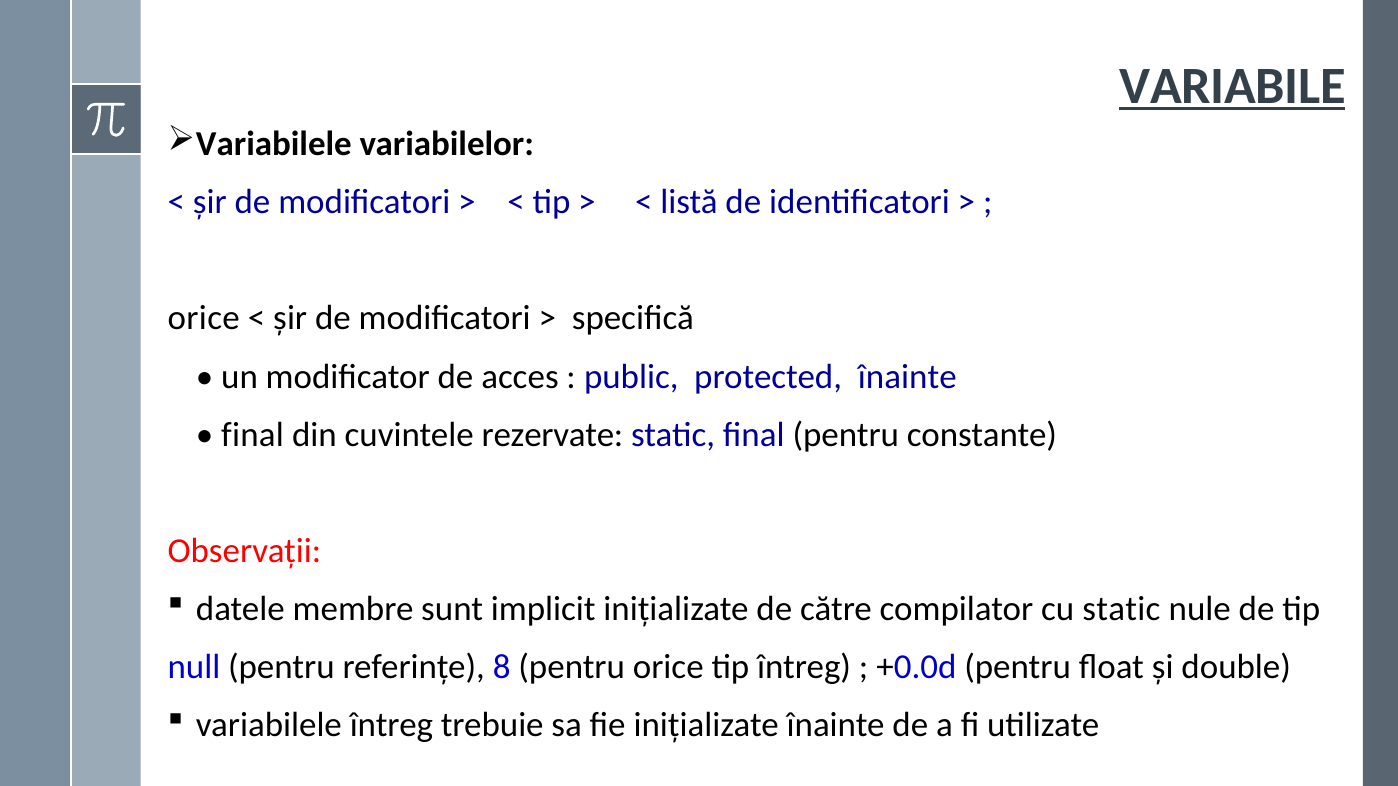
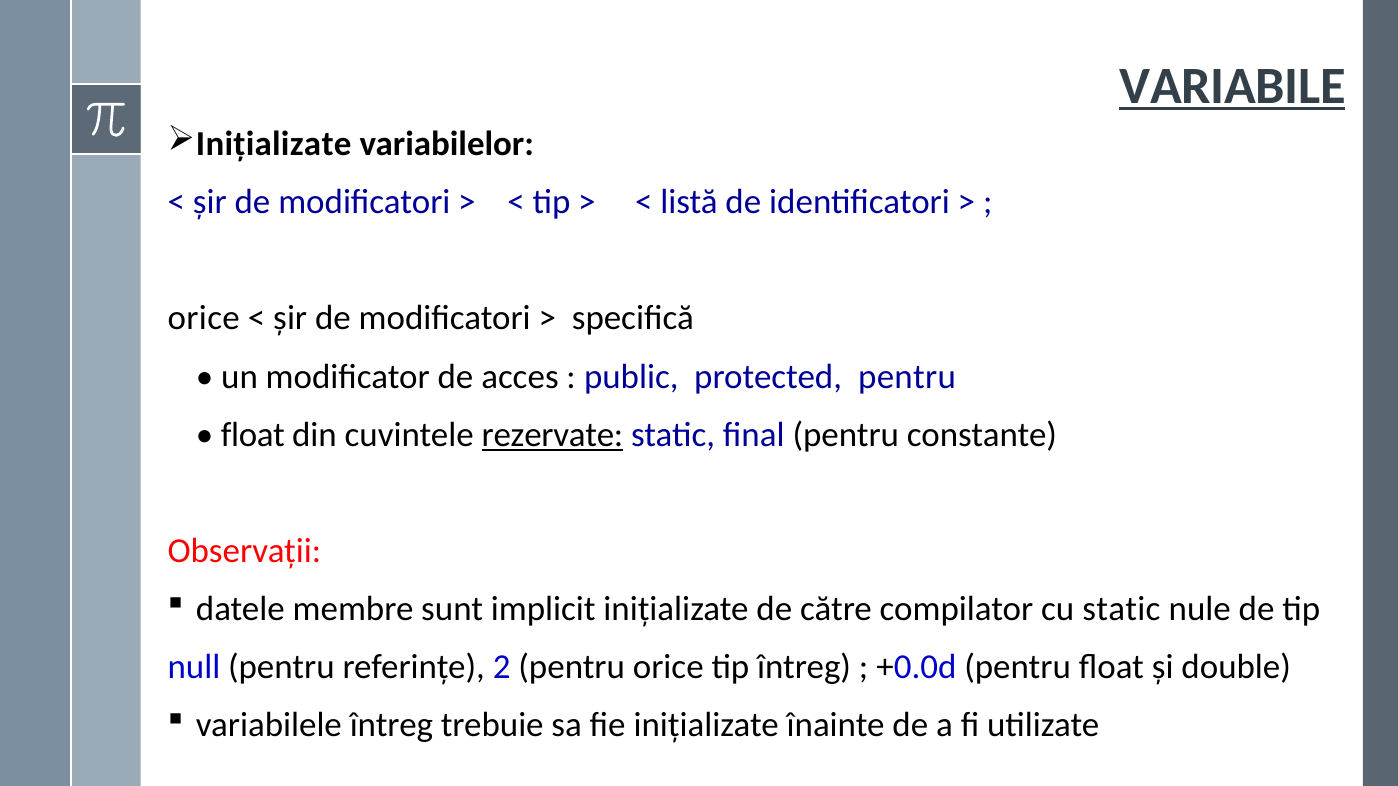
Variabilele: Variabilele -> Inițializate (274, 144)
protected înainte: înainte -> pentru (907, 377)
final: final -> float (253, 435)
rezervate underline: none -> present (552, 435)
8: 8 -> 2 (502, 668)
